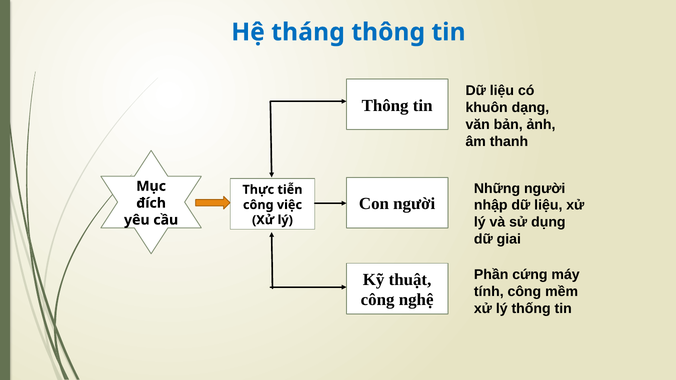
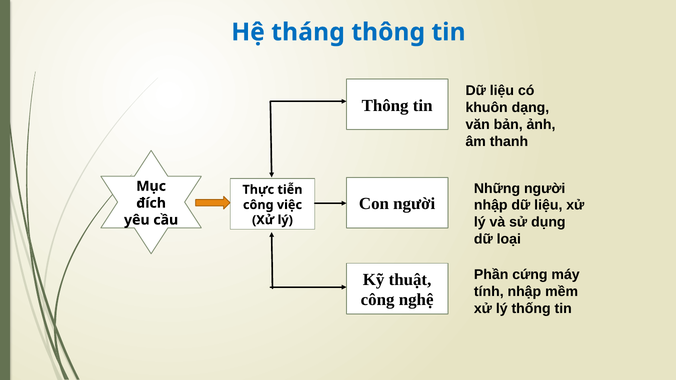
giai: giai -> loại (509, 239)
tính công: công -> nhập (524, 292)
